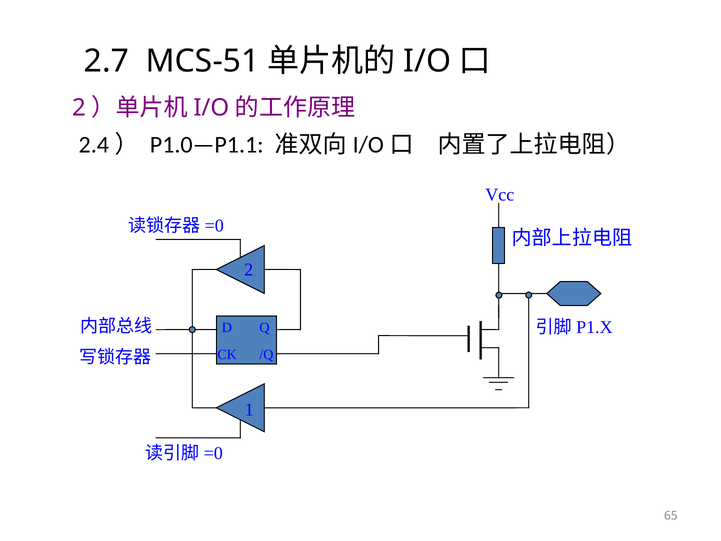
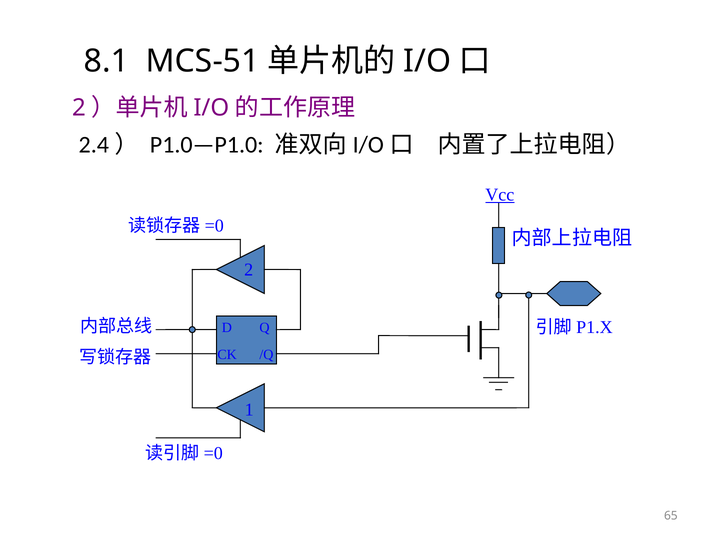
2.7: 2.7 -> 8.1 (106, 61)
P1.0—P1.1: P1.0—P1.1 -> P1.0—P1.0 (207, 144)
Vcc underline: none -> present (500, 195)
